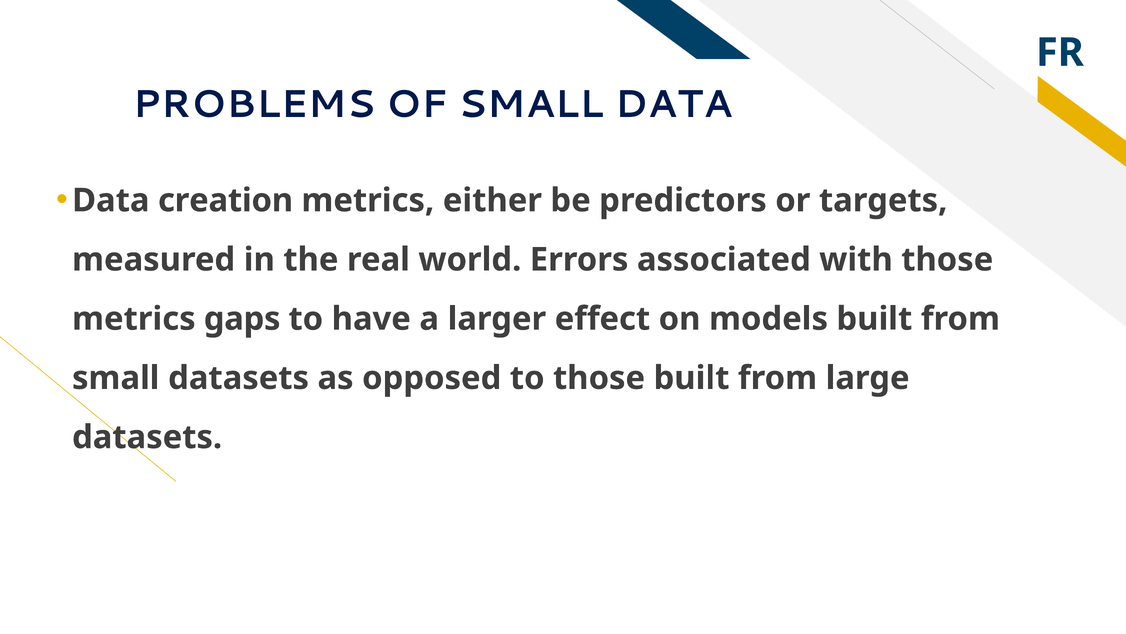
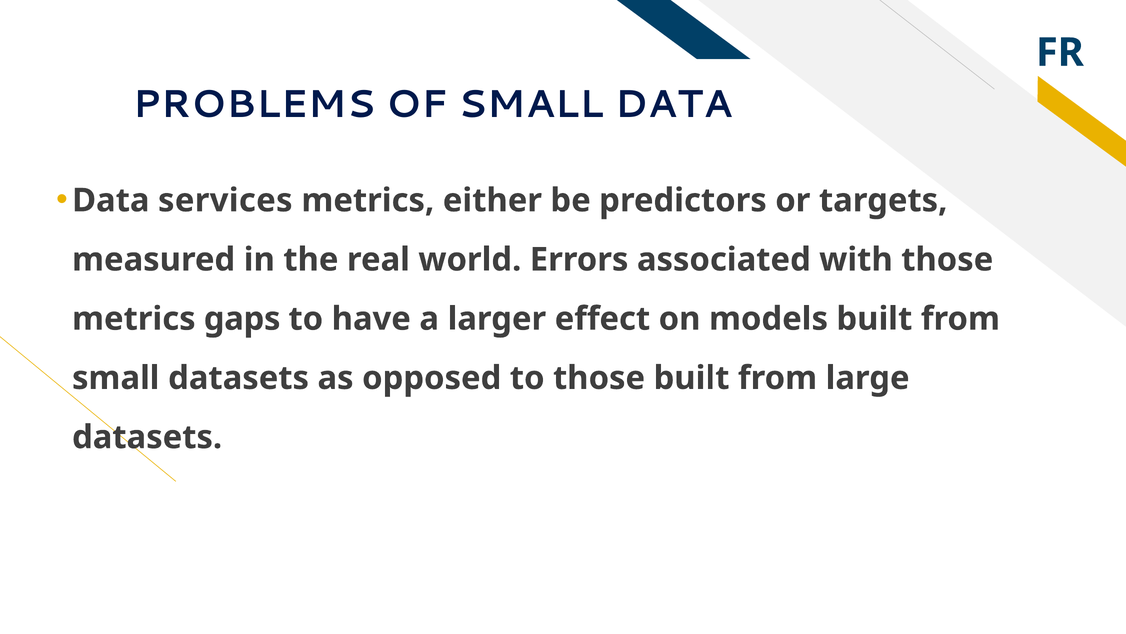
creation: creation -> services (225, 200)
